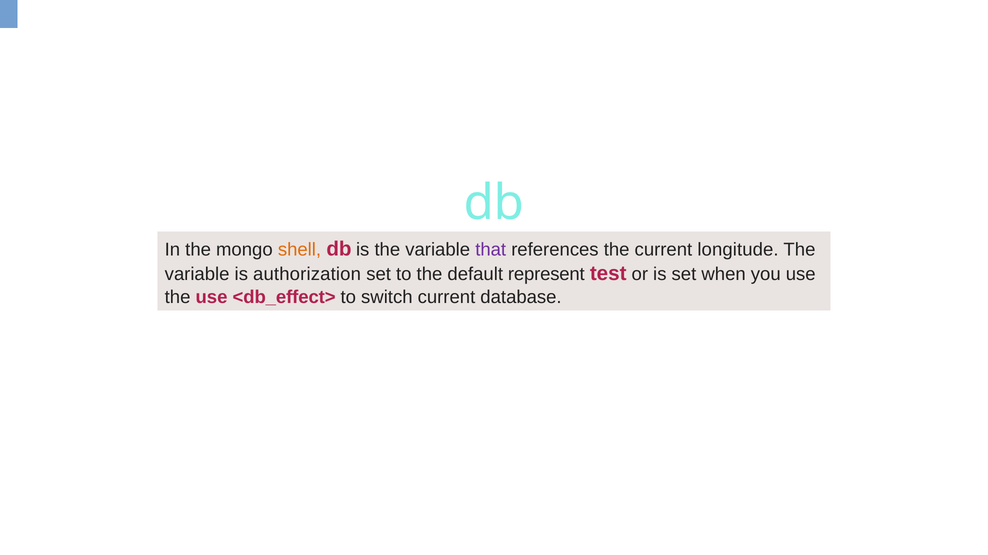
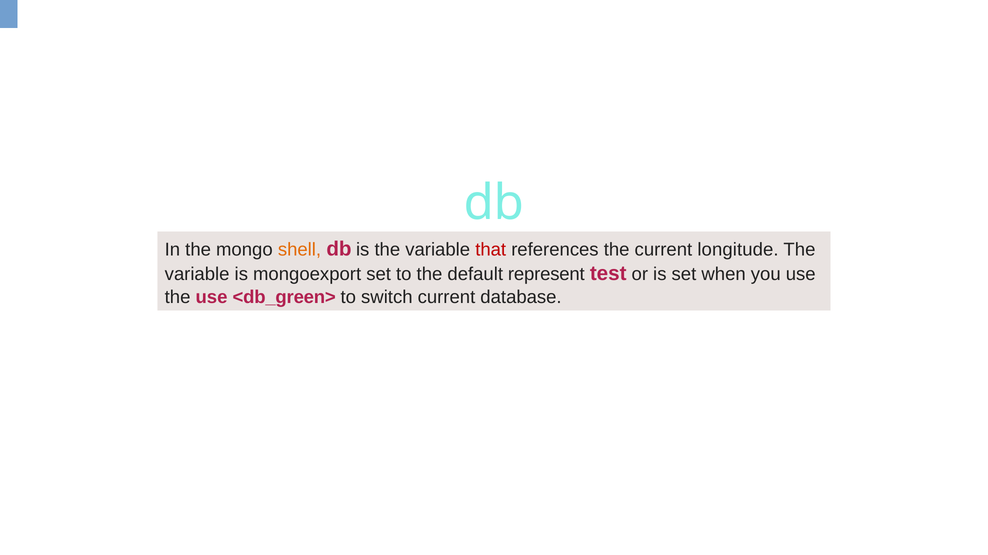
that colour: purple -> red (491, 250)
authorization: authorization -> mongoexport (307, 275)
<db_effect>: <db_effect> -> <db_green> (284, 297)
